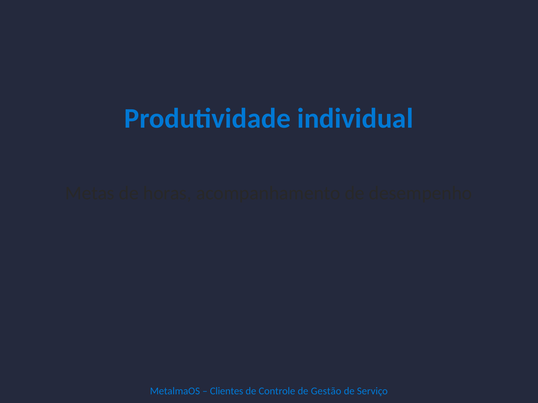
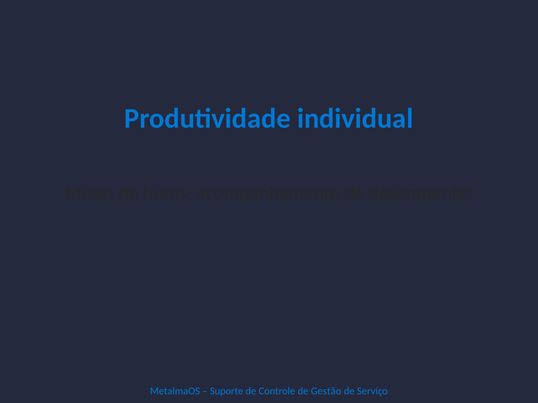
Clientes: Clientes -> Suporte (227, 392)
